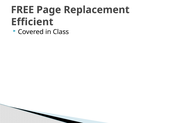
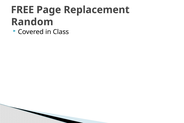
Efficient: Efficient -> Random (32, 22)
